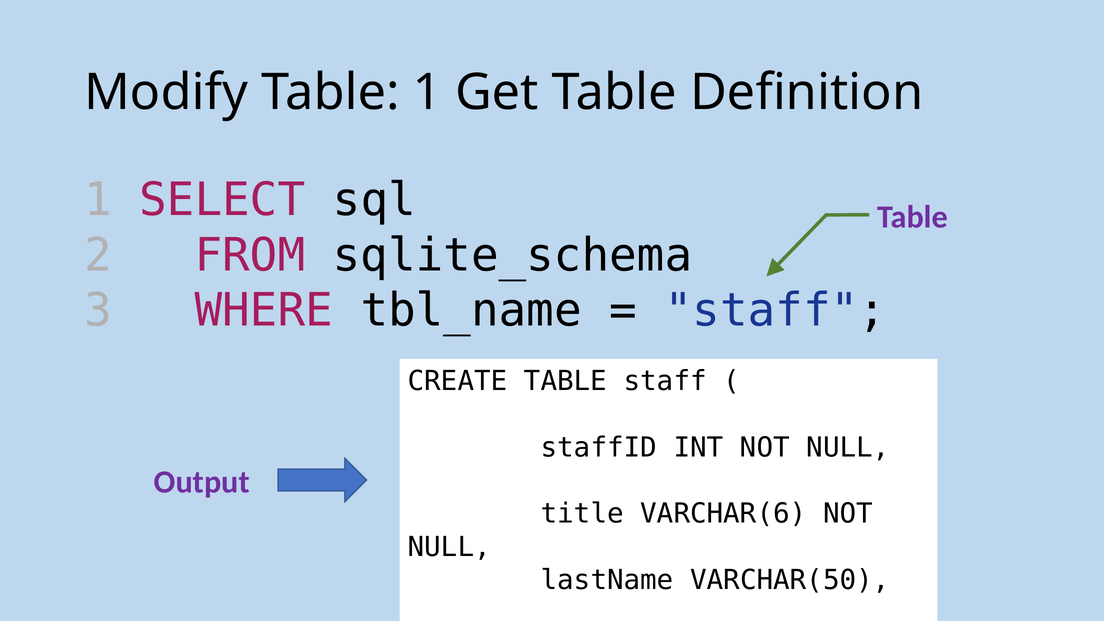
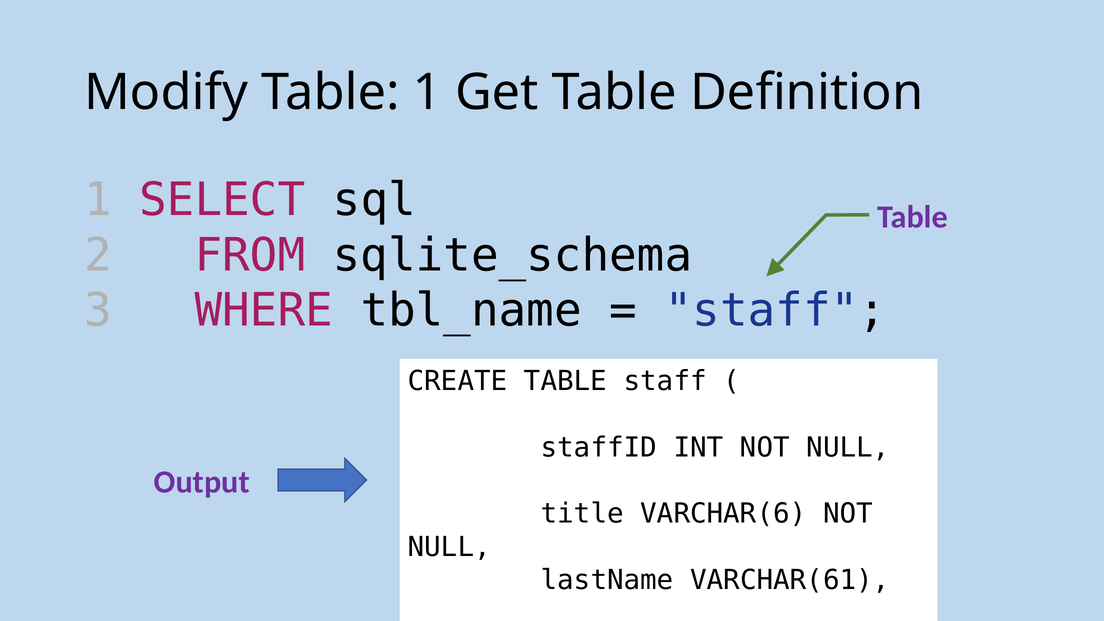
VARCHAR(50: VARCHAR(50 -> VARCHAR(61 (790, 580)
